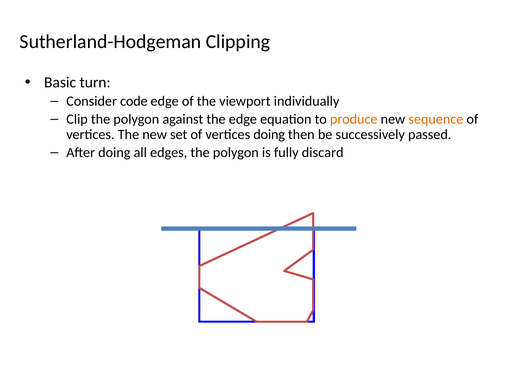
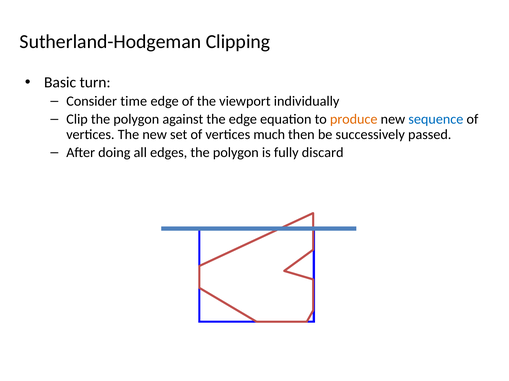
code: code -> time (134, 101)
sequence colour: orange -> blue (436, 119)
vertices doing: doing -> much (269, 135)
